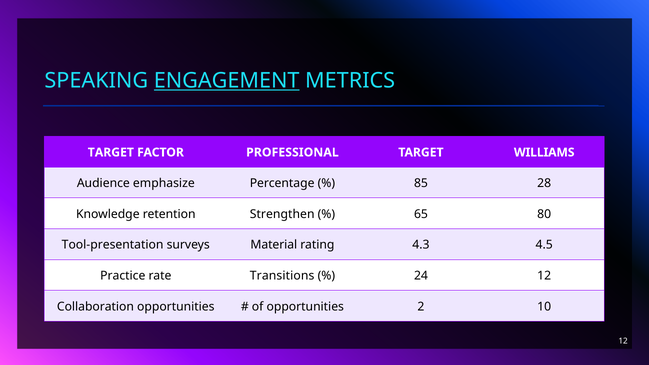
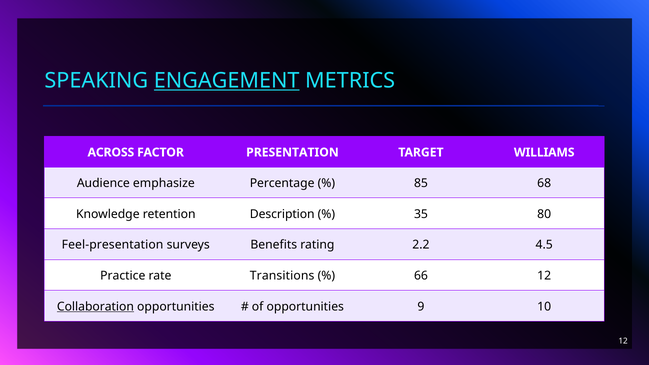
TARGET: TARGET -> ACROSS (111, 152)
PROFESSIONAL: PROFESSIONAL -> PRESENTATION (292, 152)
28: 28 -> 68 (544, 183)
Strengthen: Strengthen -> Description (282, 214)
65: 65 -> 35 (421, 214)
Tool-presentation: Tool-presentation -> Feel-presentation (113, 245)
Material: Material -> Benefits (274, 245)
4.3: 4.3 -> 2.2 (421, 245)
24: 24 -> 66 (421, 276)
Collaboration underline: none -> present (95, 307)
2: 2 -> 9 (421, 307)
